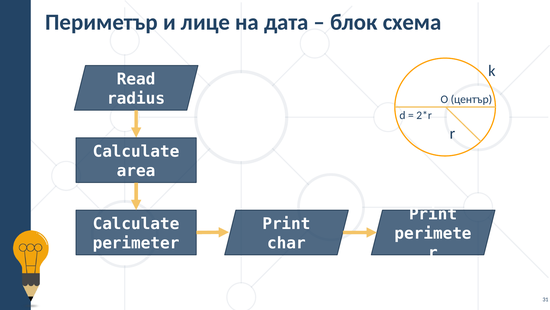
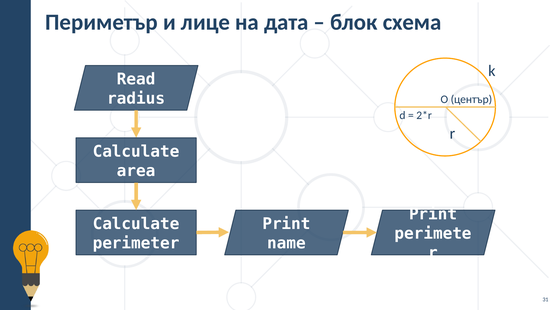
char: char -> name (286, 243)
